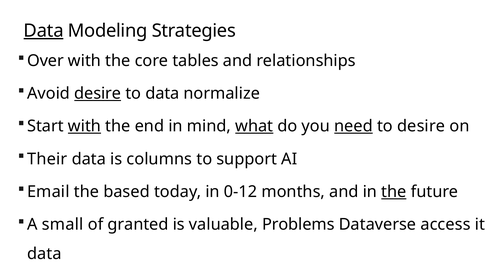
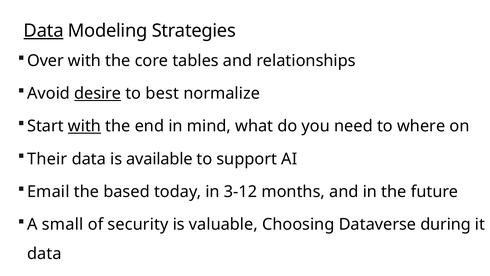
to data: data -> best (162, 93)
what underline: present -> none (254, 126)
need underline: present -> none (353, 126)
to desire: desire -> where (421, 126)
columns: columns -> available (159, 159)
0-12: 0-12 -> 3-12 (241, 191)
the underline: present -> none (394, 191)
granted: granted -> security (138, 224)
Problems: Problems -> Choosing (298, 224)
access: access -> during (446, 224)
